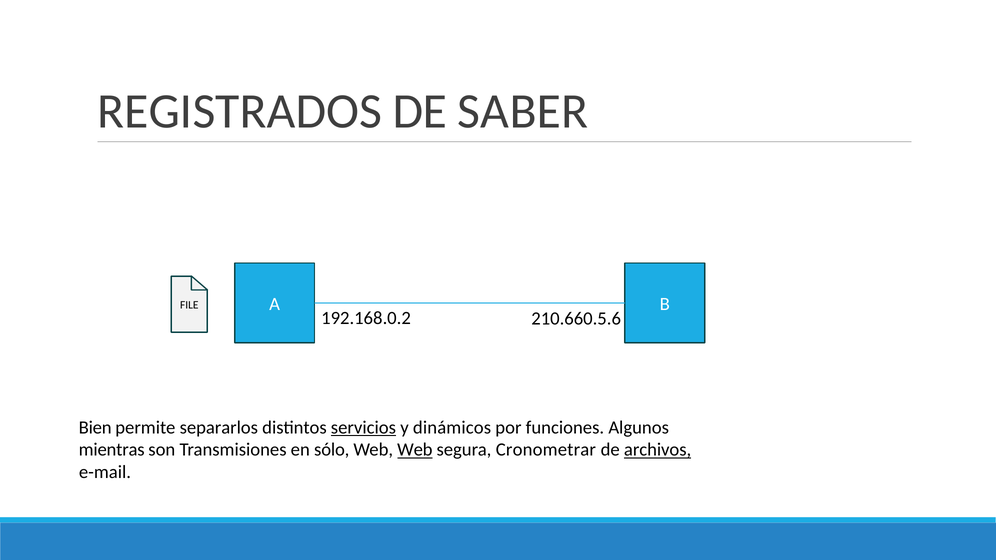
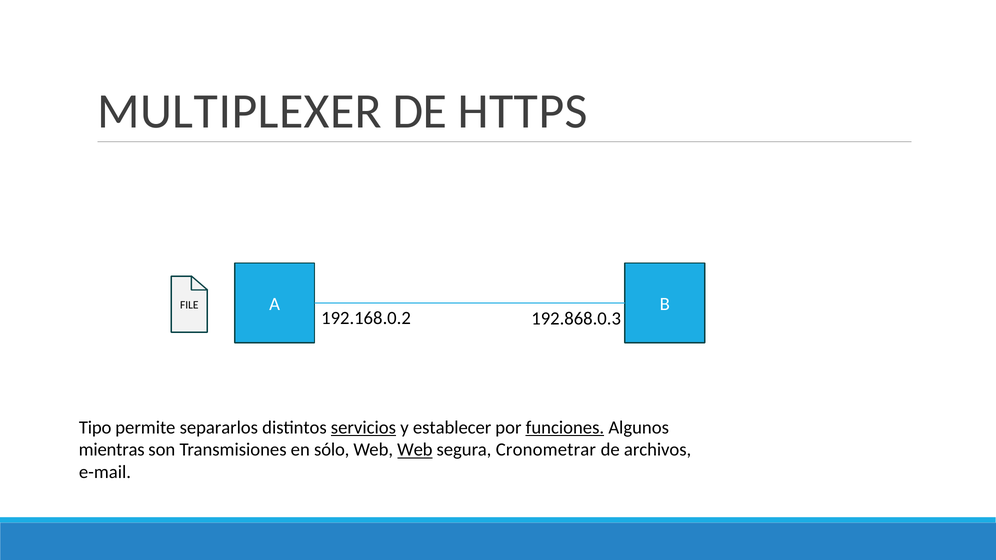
REGISTRADOS: REGISTRADOS -> MULTIPLEXER (240, 112)
SABER: SABER -> HTTPS (523, 112)
210.660.5.6: 210.660.5.6 -> 192.868.0.3 (576, 319)
Bien: Bien -> Tipo (95, 428)
dinámicos: dinámicos -> establecer (452, 428)
funciones underline: none -> present (565, 428)
archivos underline: present -> none (658, 450)
